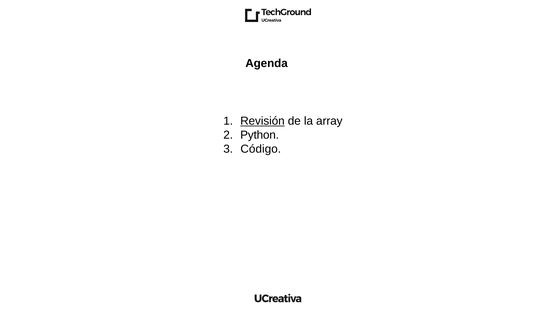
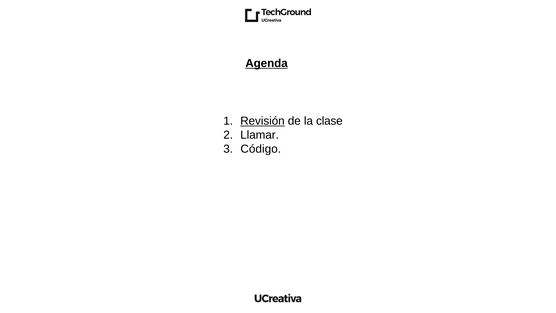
Agenda underline: none -> present (267, 63)
array: array -> clase (329, 121)
Python: Python -> Llamar (260, 135)
